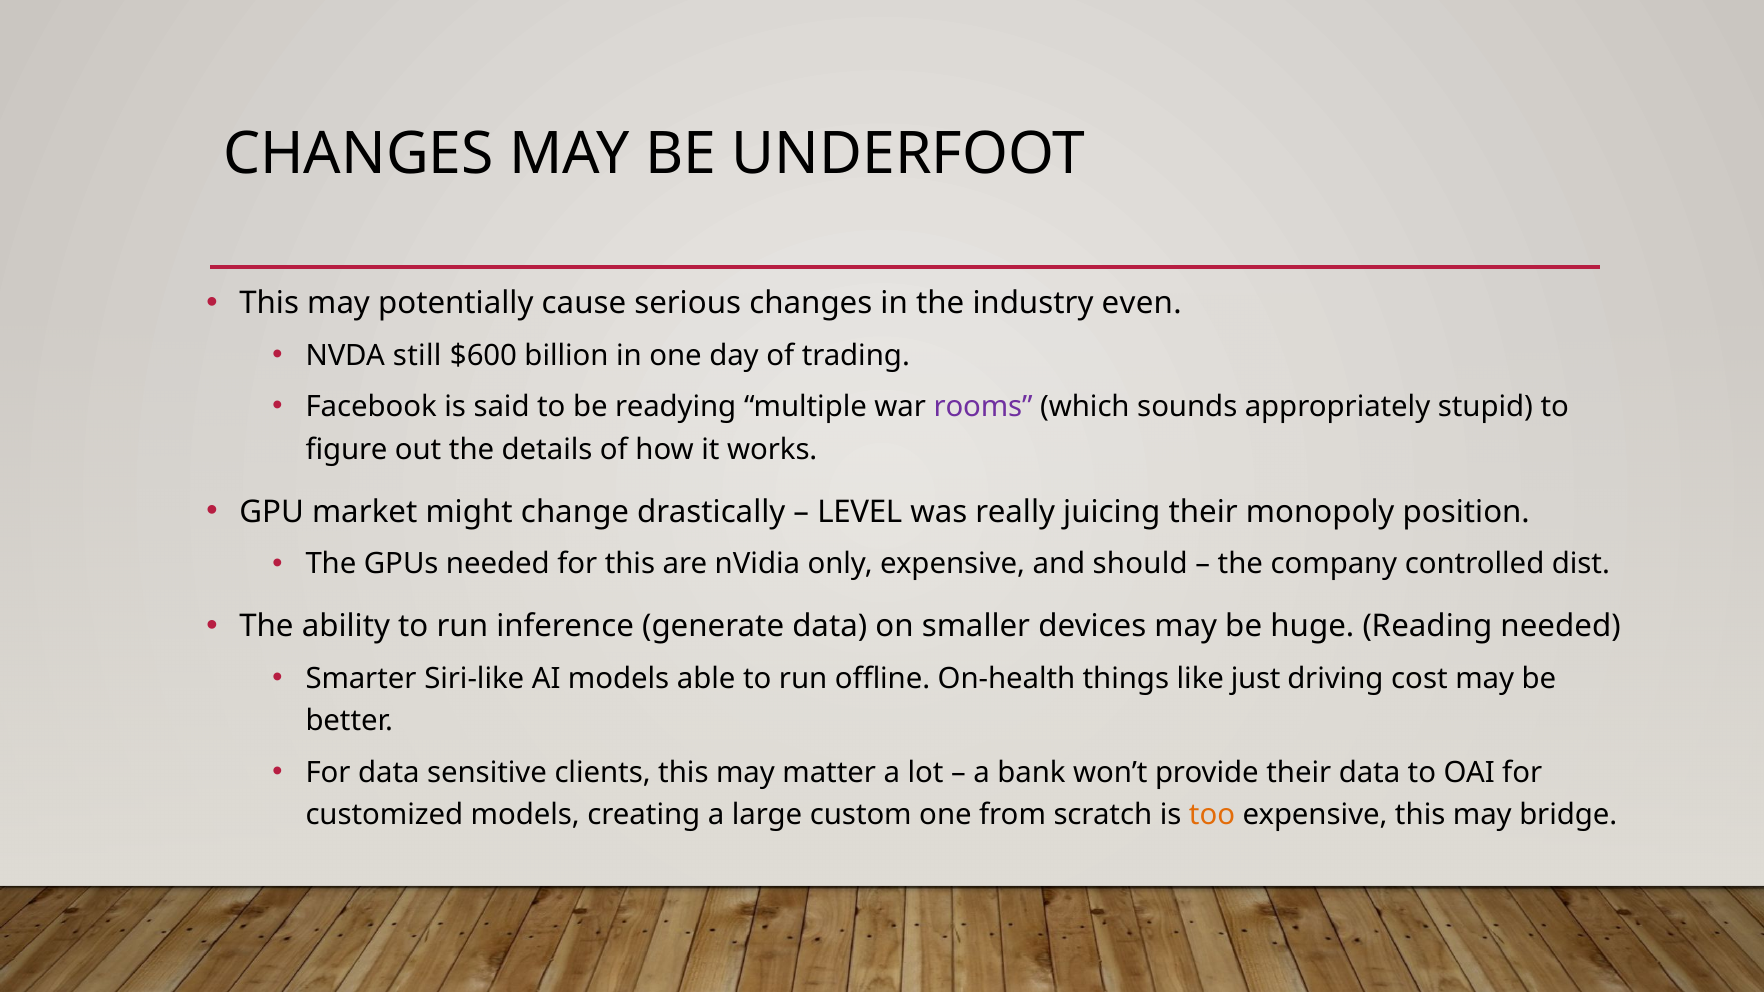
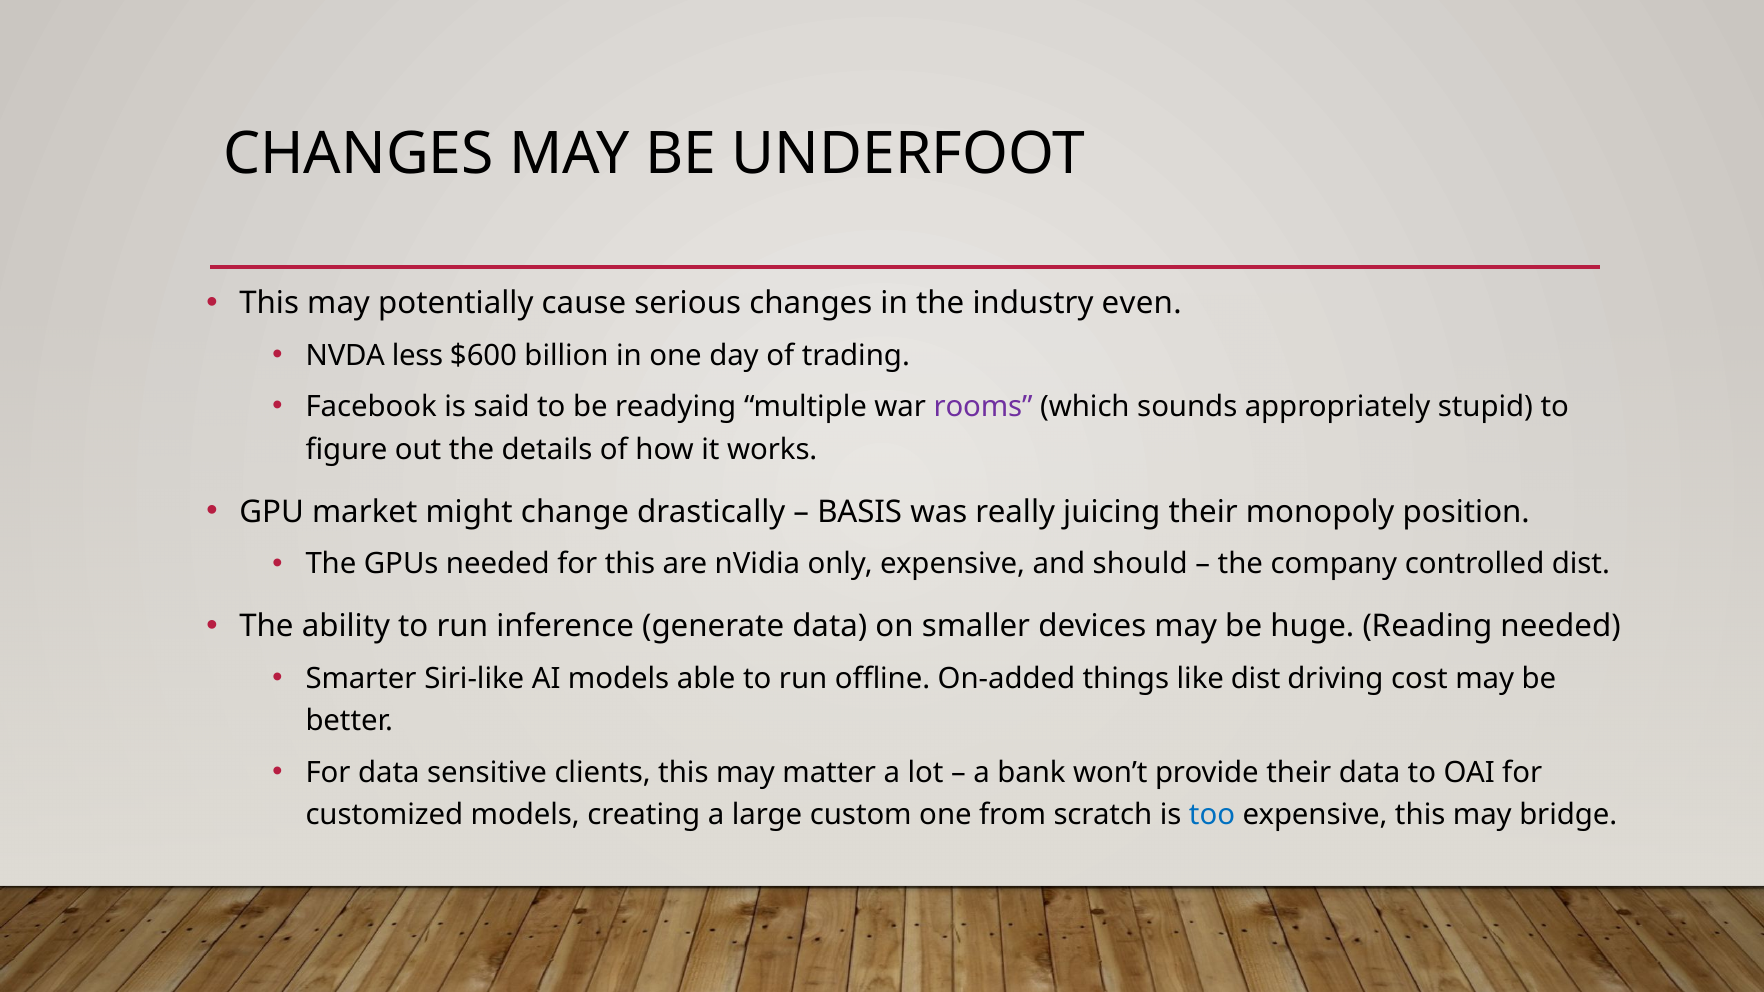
still: still -> less (417, 356)
LEVEL: LEVEL -> BASIS (860, 512)
On-health: On-health -> On-added (1006, 679)
like just: just -> dist (1256, 679)
too colour: orange -> blue (1212, 815)
